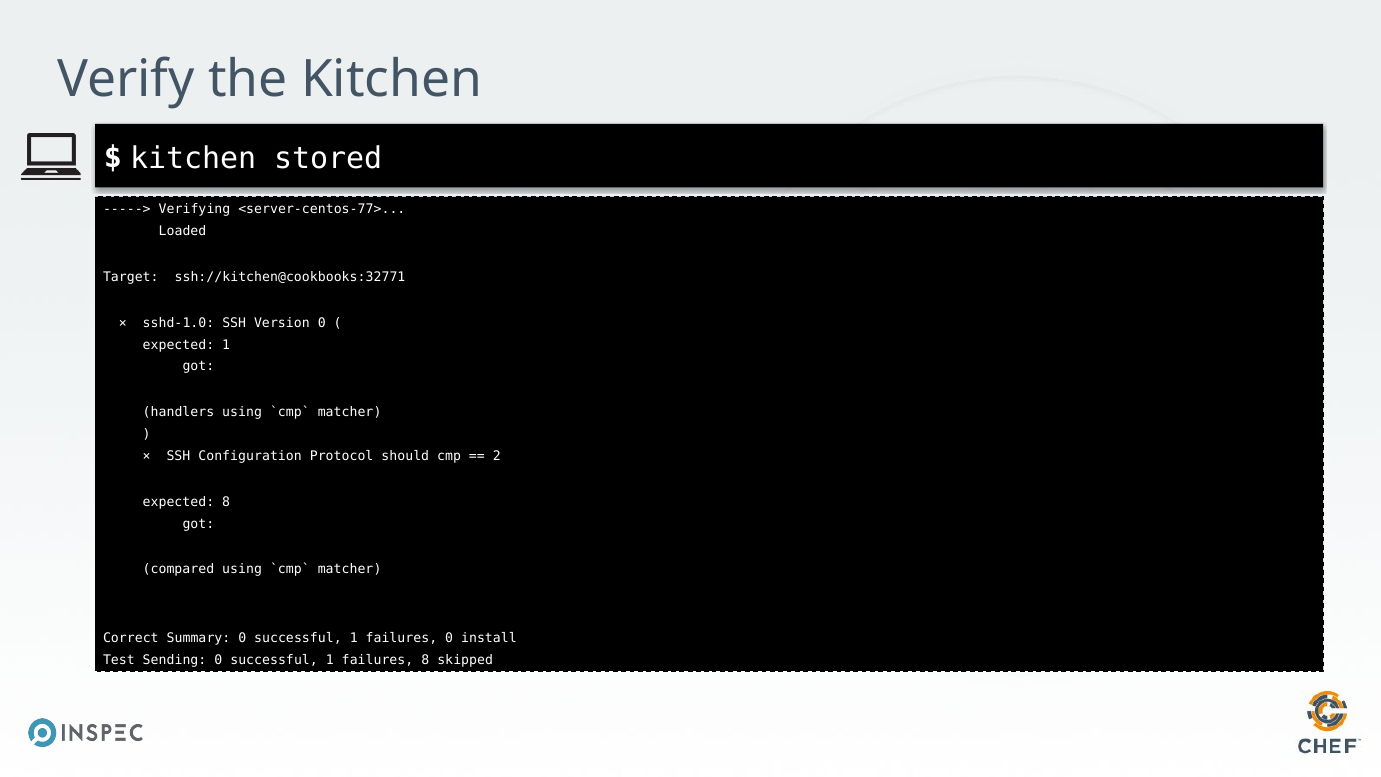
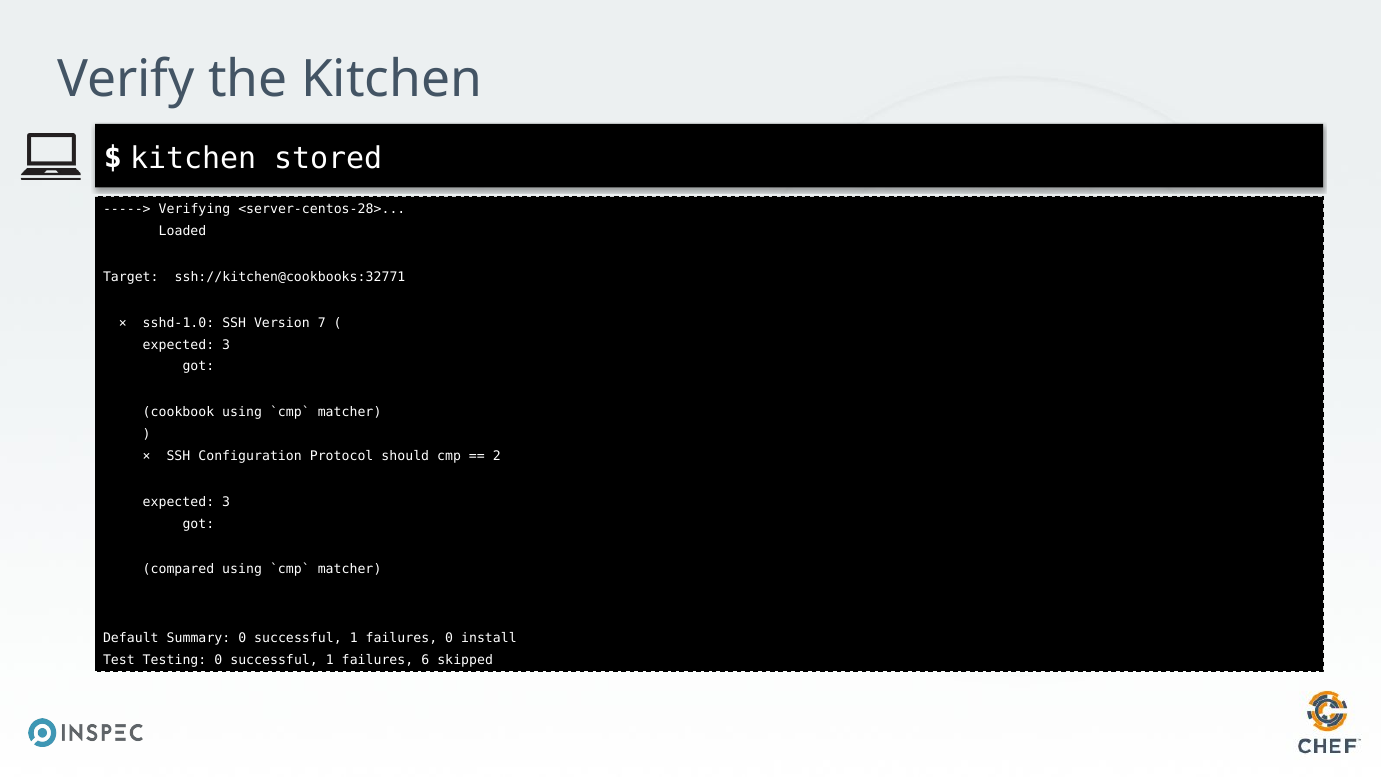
<server-centos-77>: <server-centos-77> -> <server-centos-28> (322, 209)
Version 0: 0 -> 7 (322, 323)
1: 1 -> 3 (226, 345)
handlers: handlers -> cookbook (179, 412)
8: 8 -> 3 (226, 502)
Correct: Correct -> Default (131, 638)
Sending: Sending -> Testing (175, 660)
failures 8: 8 -> 6 (425, 660)
